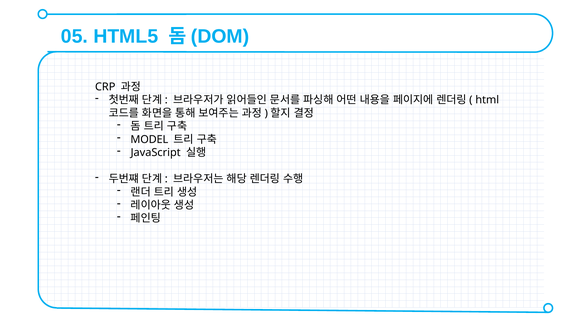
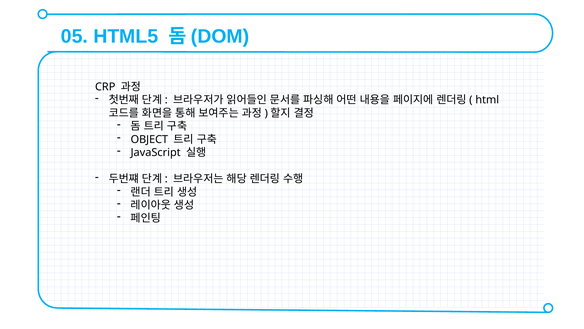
MODEL: MODEL -> OBJECT (149, 139)
